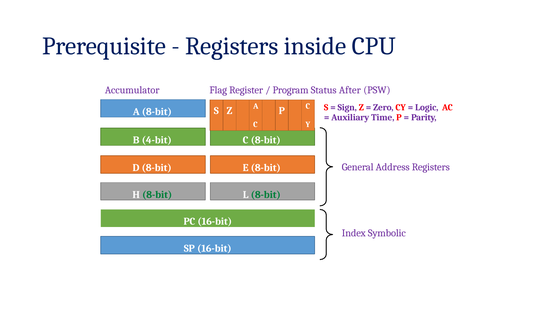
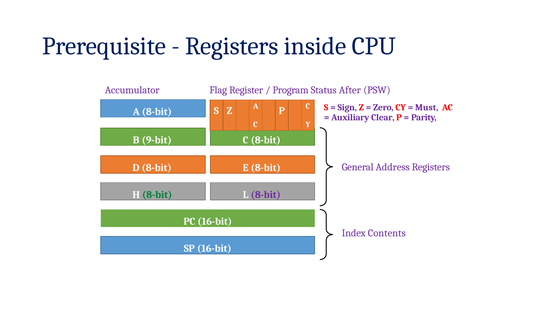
Logic: Logic -> Must (427, 108)
Time: Time -> Clear (383, 118)
4-bit: 4-bit -> 9-bit (157, 140)
8-bit colour: green -> purple (266, 195)
Symbolic: Symbolic -> Contents (387, 233)
